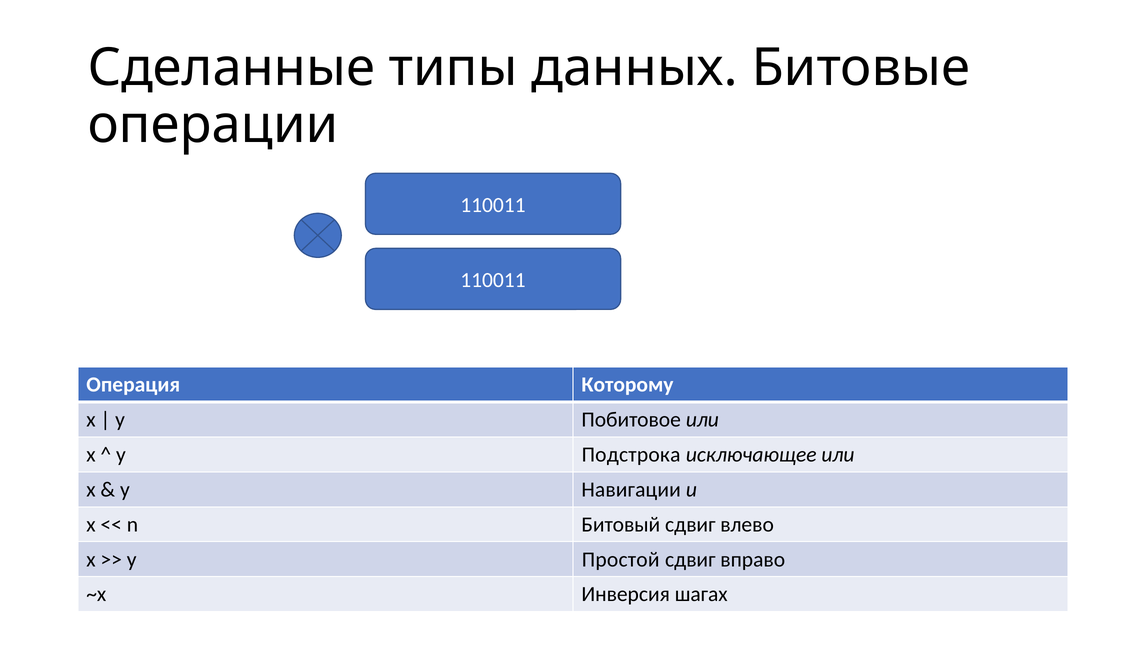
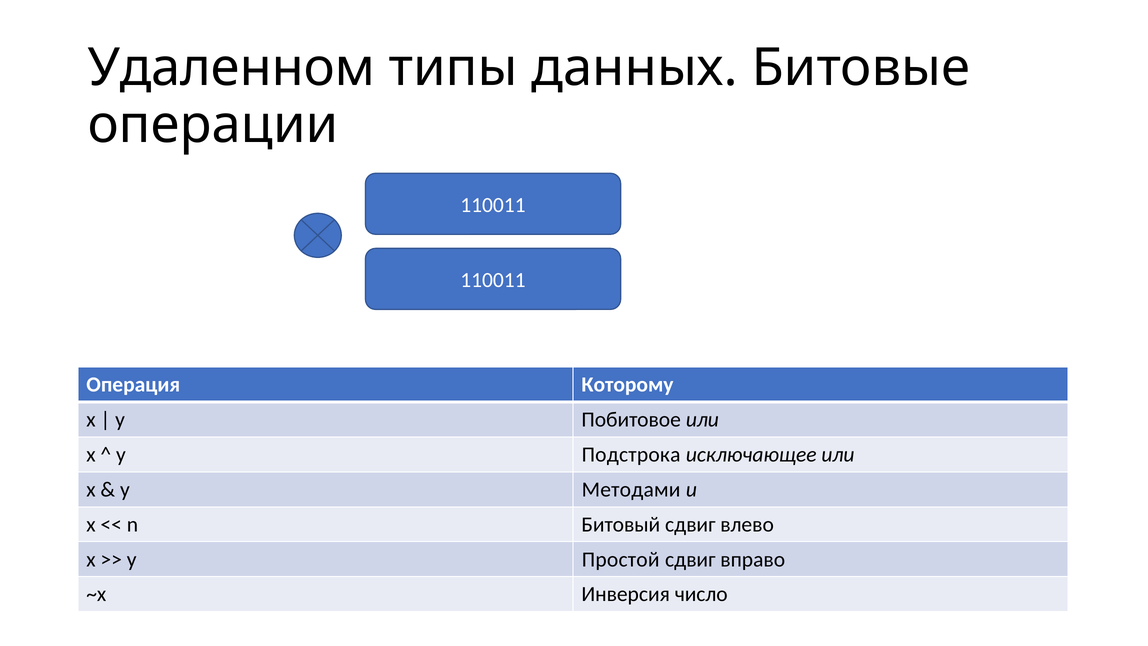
Сделанные: Сделанные -> Удаленном (231, 68)
Навигации: Навигации -> Методами (631, 489)
шагах: шагах -> число (701, 594)
